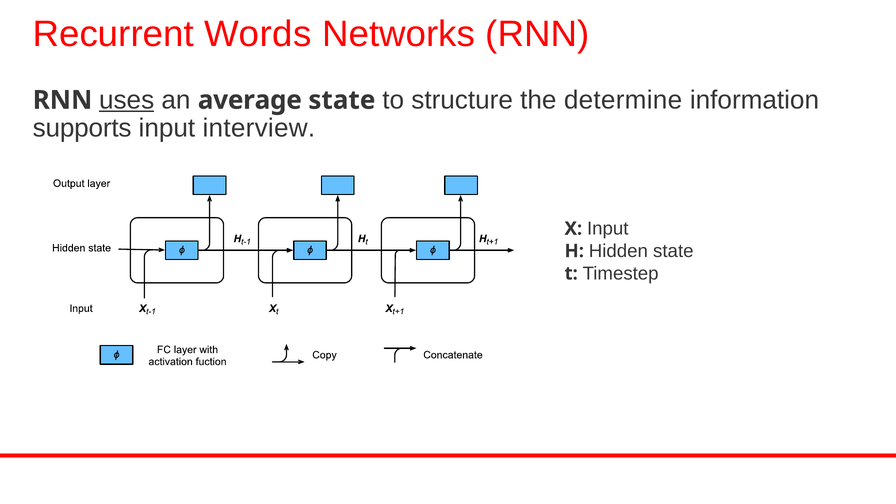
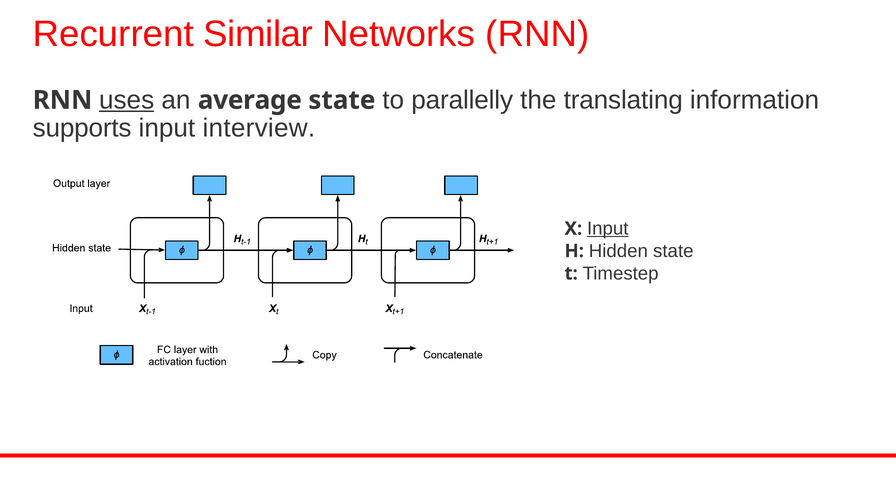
Words: Words -> Similar (258, 34)
structure: structure -> parallelly (462, 100)
determine: determine -> translating (623, 100)
Input underline: none -> present (608, 229)
